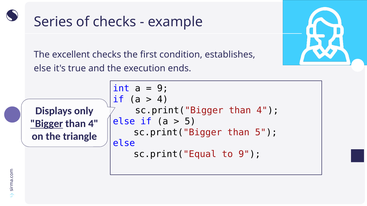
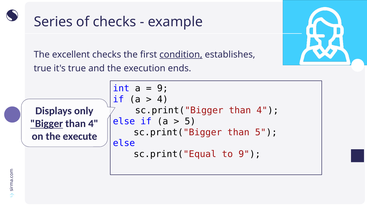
condition underline: none -> present (181, 55)
else: else -> true (43, 68)
triangle: triangle -> execute (80, 137)
